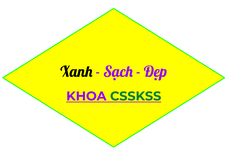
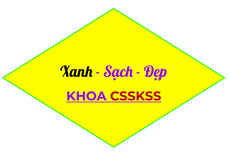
CSSKSS colour: green -> red (136, 96)
